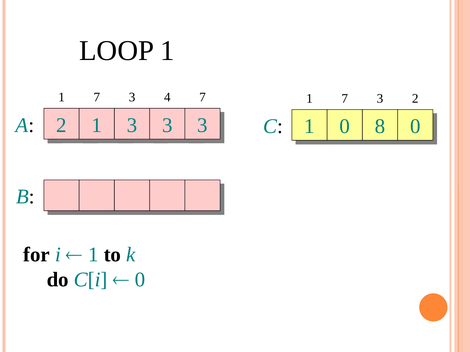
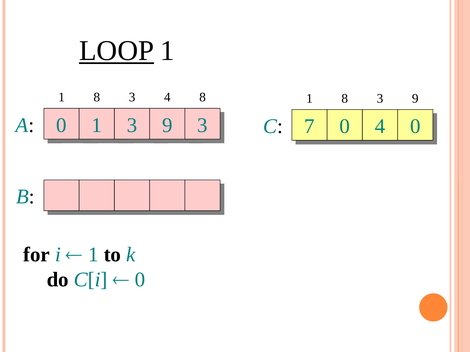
LOOP underline: none -> present (117, 51)
7: 7 -> 8 (97, 97)
4 7: 7 -> 8 (203, 97)
7: 7 -> 8 (345, 99)
2: 2 -> 9 (415, 99)
A 2: 2 -> 0 (62, 125)
1 3 3: 3 -> 9 (167, 125)
C 1: 1 -> 7 (310, 127)
0 8: 8 -> 4 (380, 127)
